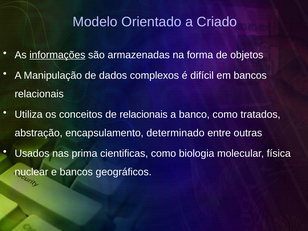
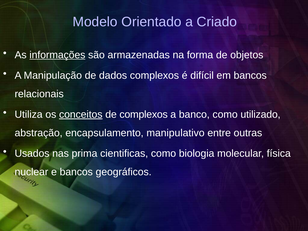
conceitos underline: none -> present (81, 114)
de relacionais: relacionais -> complexos (144, 114)
tratados: tratados -> utilizado (261, 114)
determinado: determinado -> manipulativo (175, 133)
